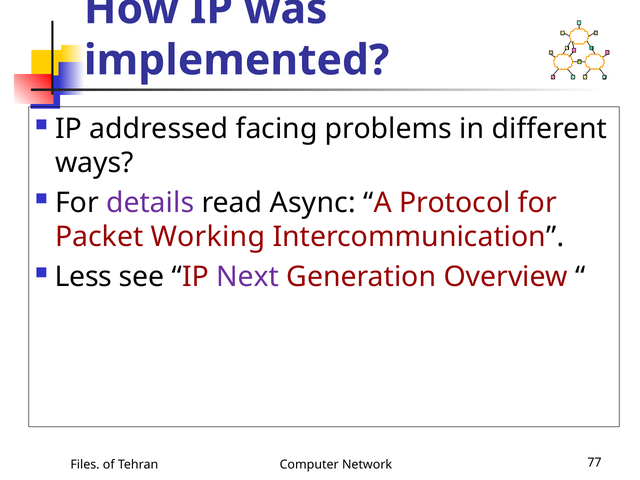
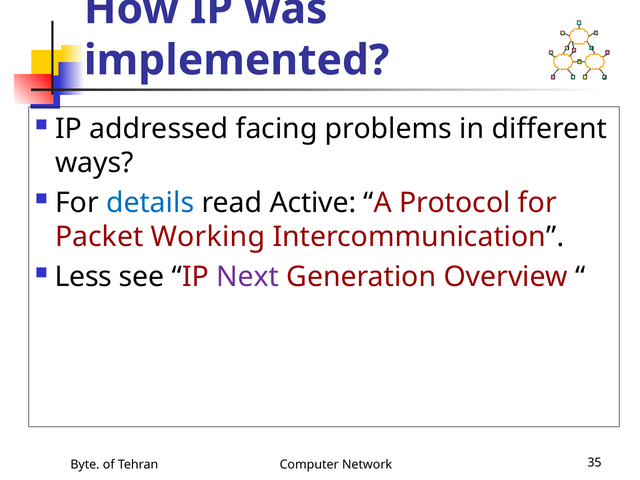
details colour: purple -> blue (150, 203)
Async: Async -> Active (313, 203)
Files: Files -> Byte (85, 465)
77: 77 -> 35 (595, 463)
